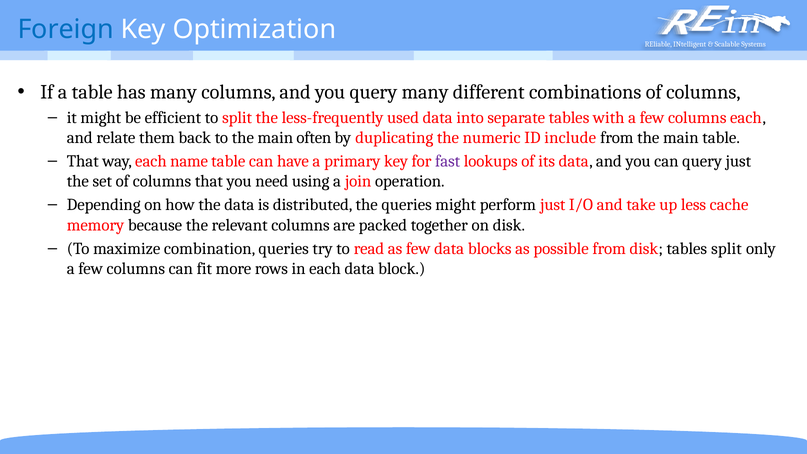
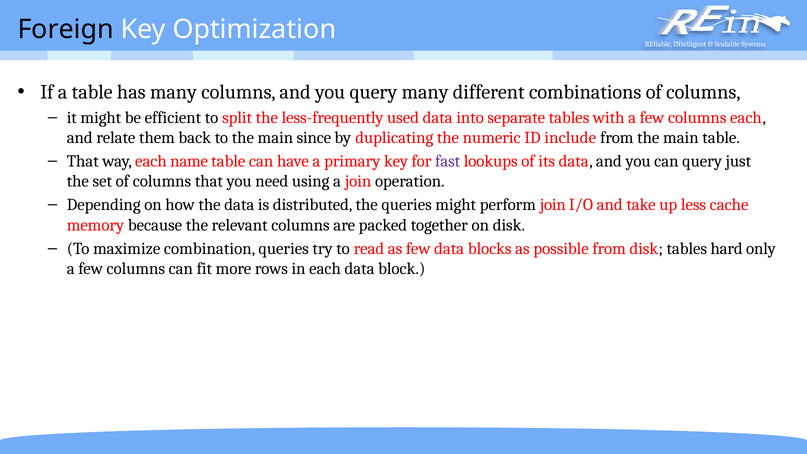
Foreign colour: blue -> black (66, 29)
often: often -> since (314, 138)
perform just: just -> join (553, 205)
tables split: split -> hard (727, 249)
